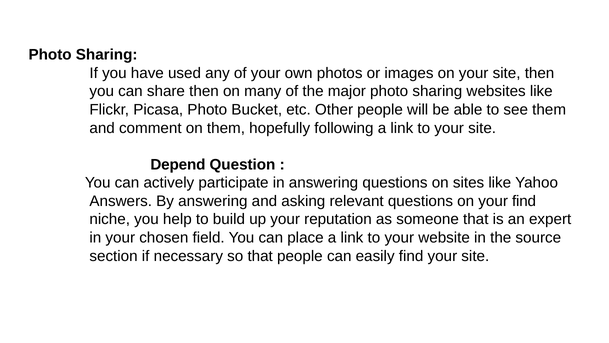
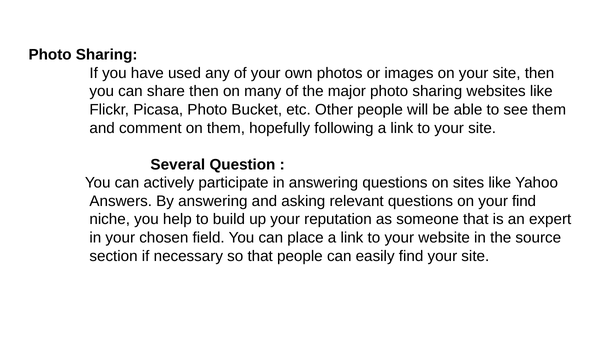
Depend: Depend -> Several (178, 164)
